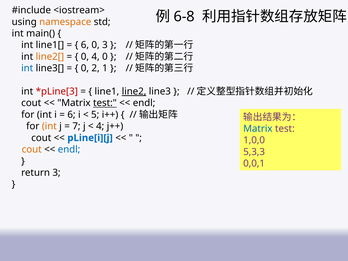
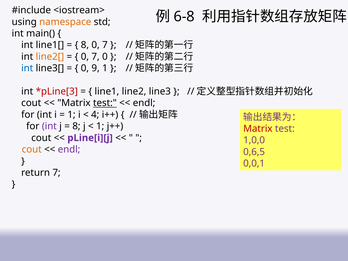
6: 6 -> 8 (85, 45)
3: 3 -> 7 (105, 45)
4: 4 -> 7 (96, 57)
2: 2 -> 9 (96, 68)
line2 underline: present -> none (134, 91)
6: 6 -> 1 (71, 115)
5: 5 -> 4 (95, 115)
int colour: orange -> purple (49, 126)
7: 7 -> 8 (76, 126)
4: 4 -> 1 (100, 126)
Matrix colour: blue -> red (258, 129)
pLine[i][j colour: blue -> purple (90, 138)
endl colour: blue -> purple (69, 149)
5,3,3: 5,3,3 -> 0,6,5 (254, 152)
return 3: 3 -> 7 (57, 173)
